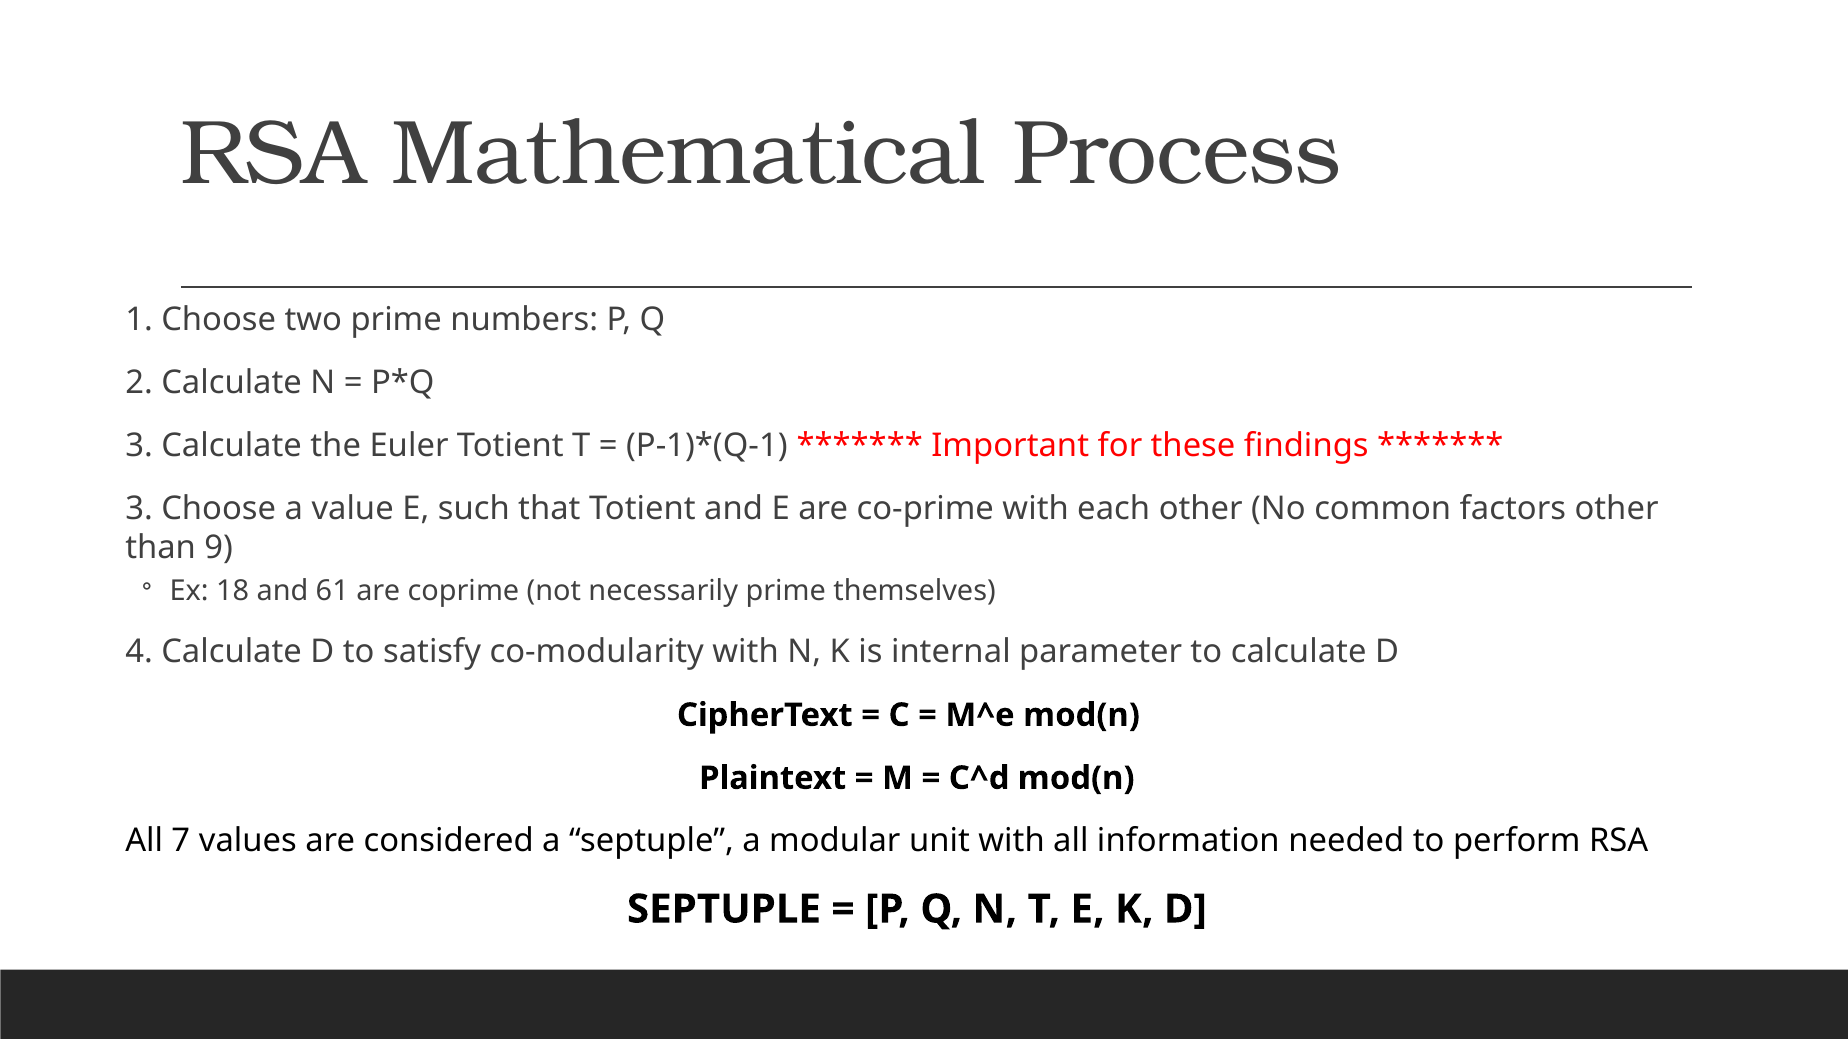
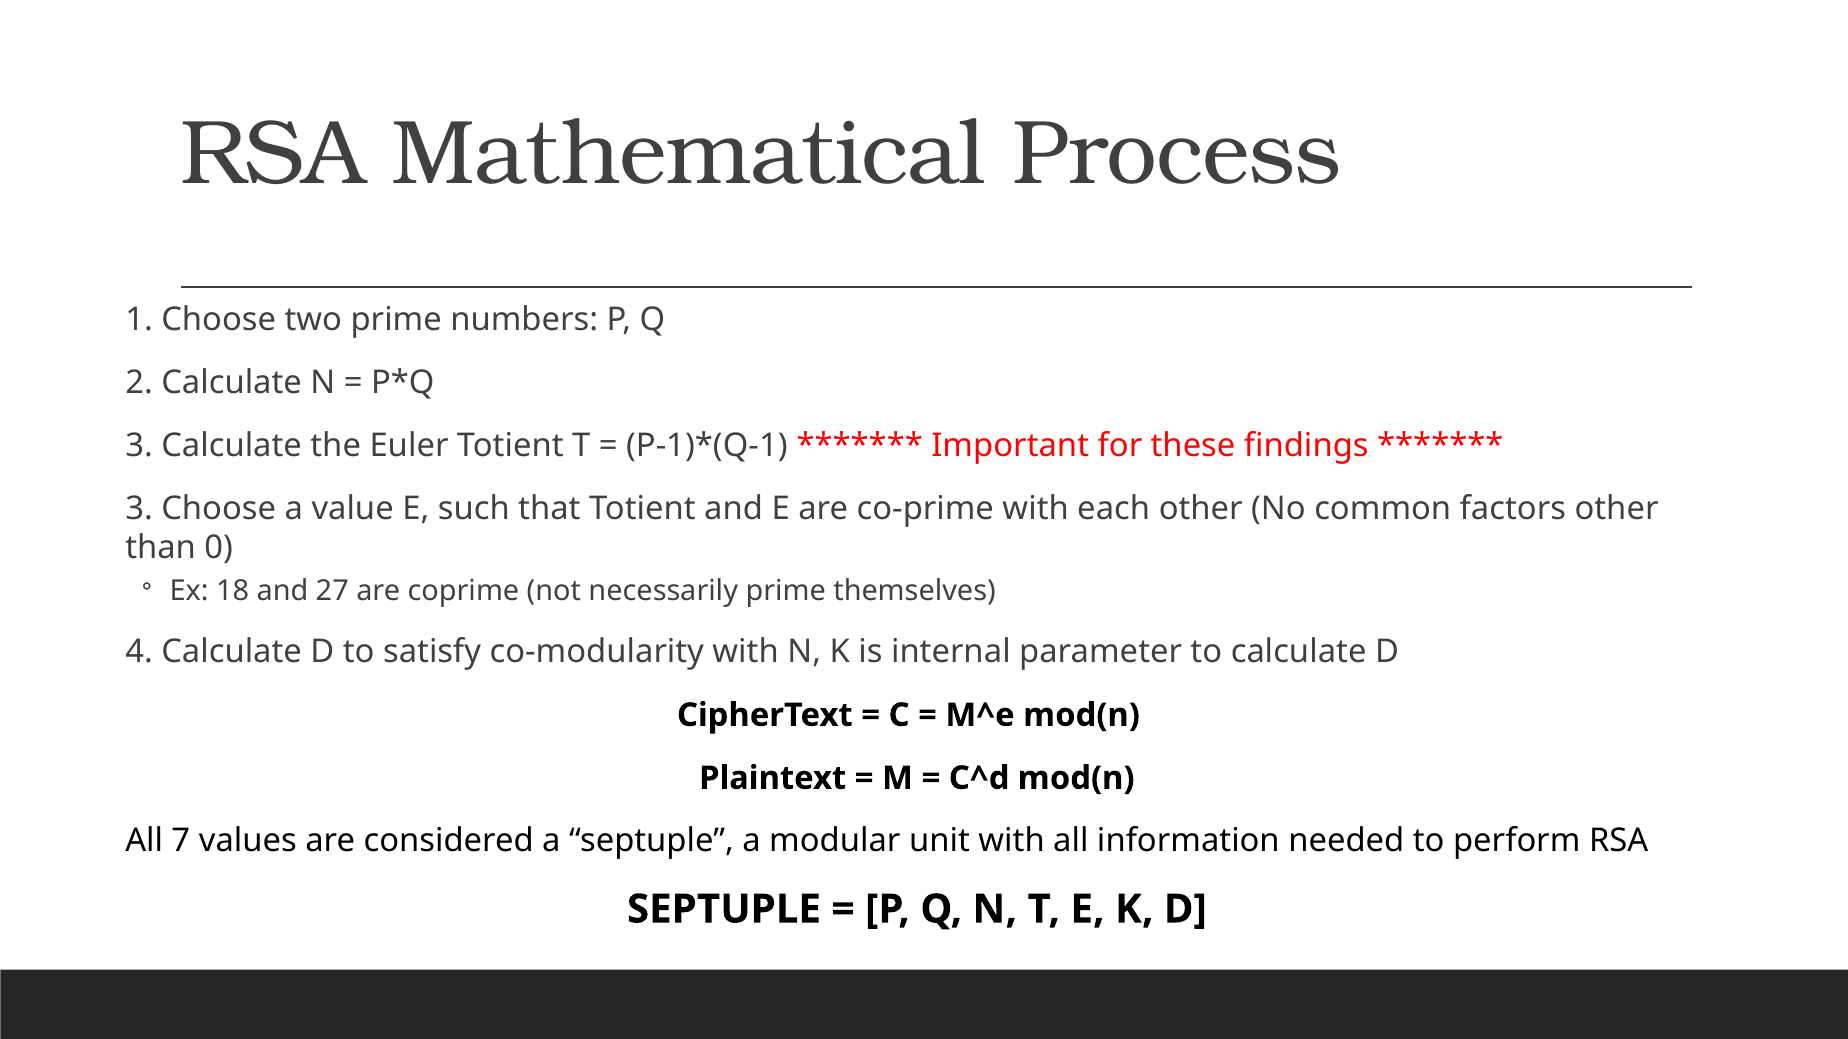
9: 9 -> 0 (219, 548)
61: 61 -> 27 (332, 591)
